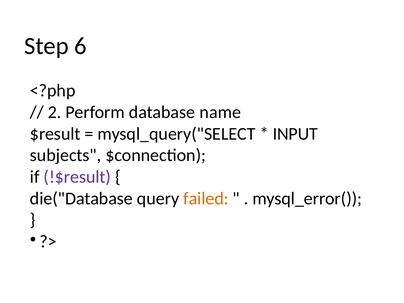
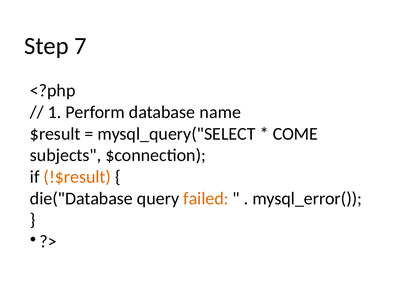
6: 6 -> 7 (81, 46)
2: 2 -> 1 (55, 112)
INPUT: INPUT -> COME (295, 134)
!$result colour: purple -> orange (77, 177)
